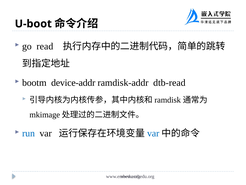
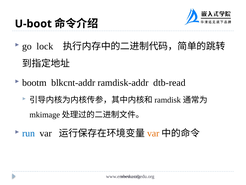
read: read -> lock (45, 46)
device-addr: device-addr -> blkcnt-addr (73, 83)
var colour: blue -> orange (153, 133)
